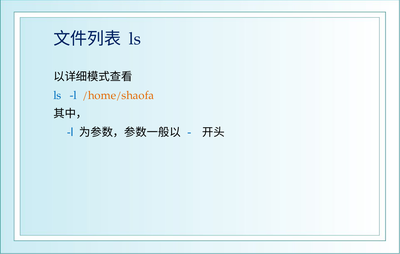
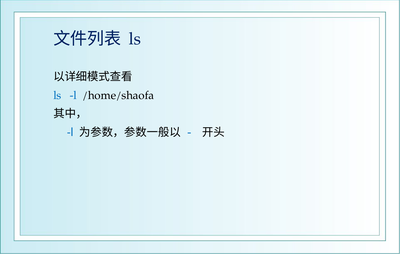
/home/shaofa colour: orange -> black (118, 95)
